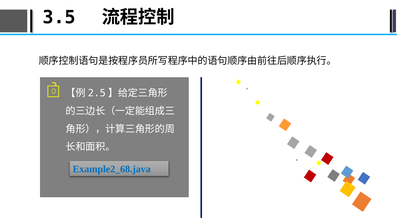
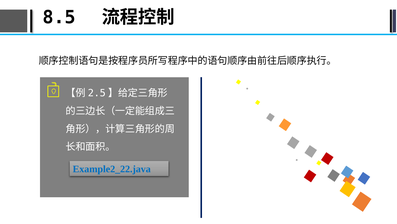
3.5: 3.5 -> 8.5 (59, 17)
Example2_68.java: Example2_68.java -> Example2_22.java (112, 169)
